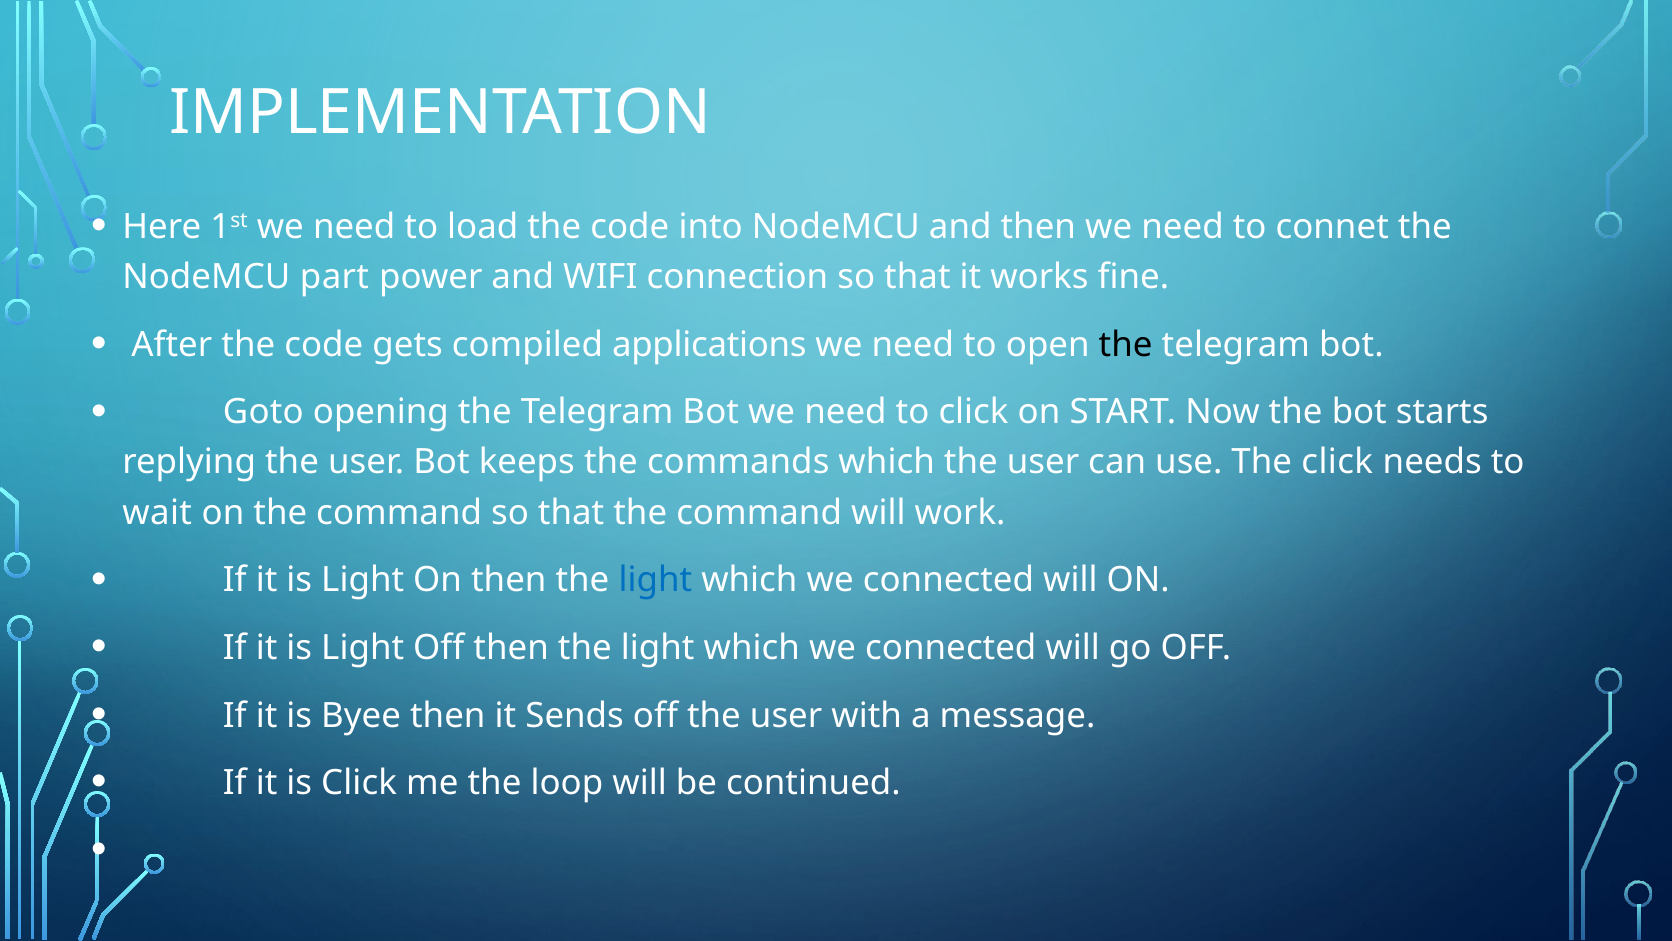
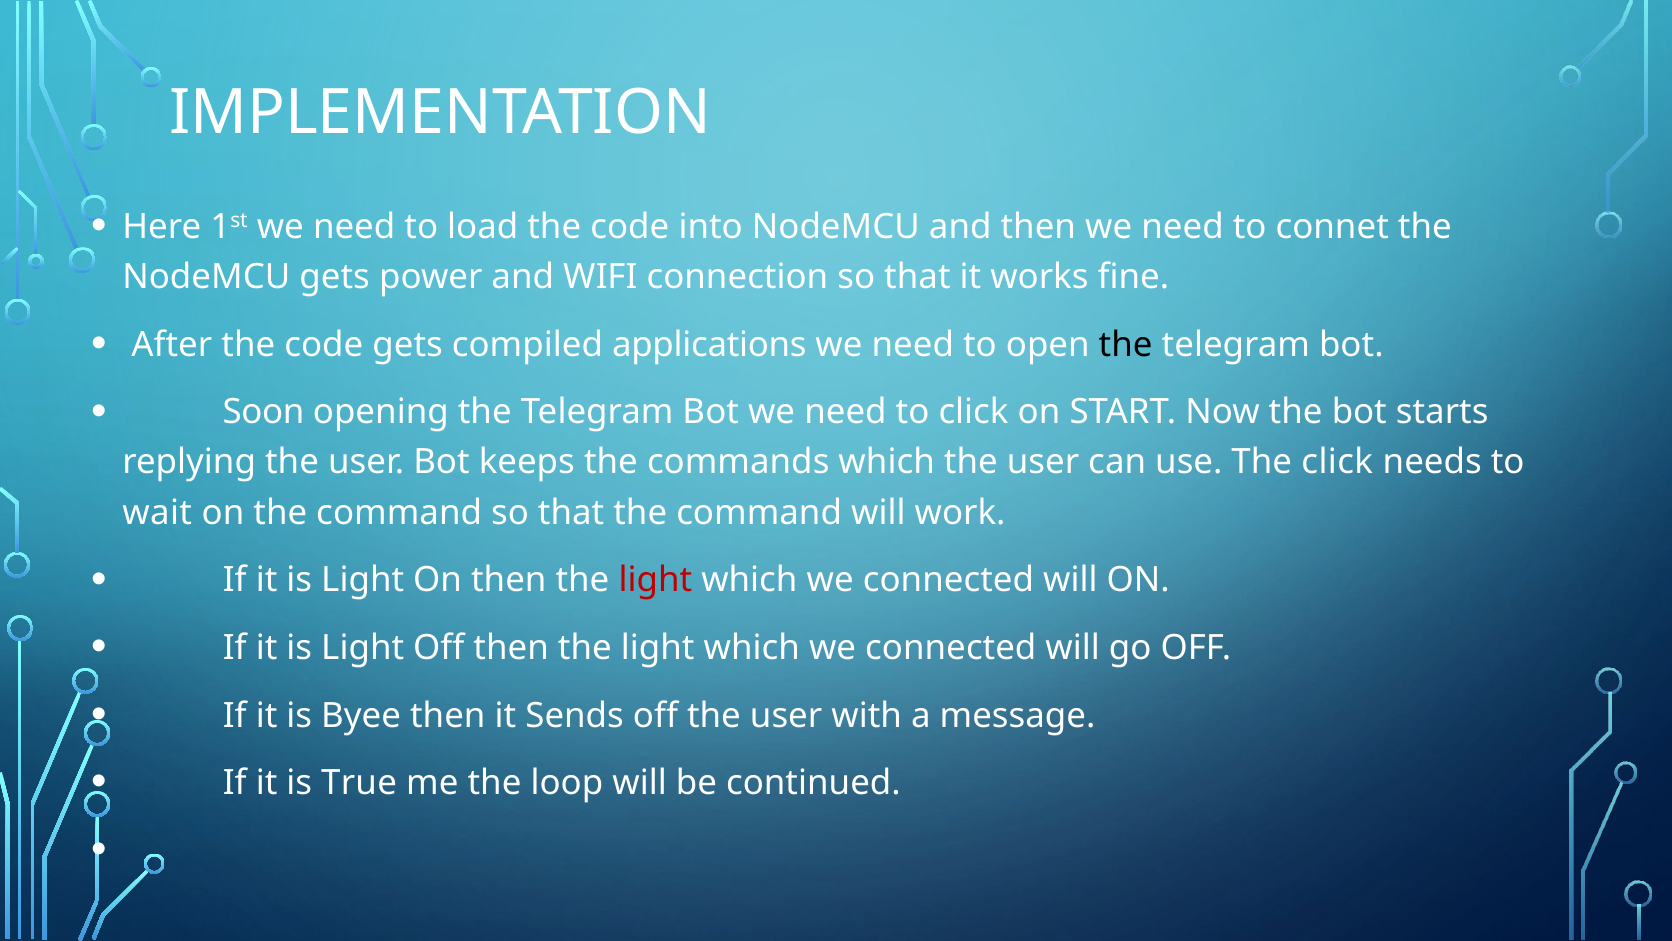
NodeMCU part: part -> gets (335, 277)
Goto: Goto -> Soon (264, 412)
light colour: blue -> red (655, 580)
is Click: Click -> True (359, 783)
